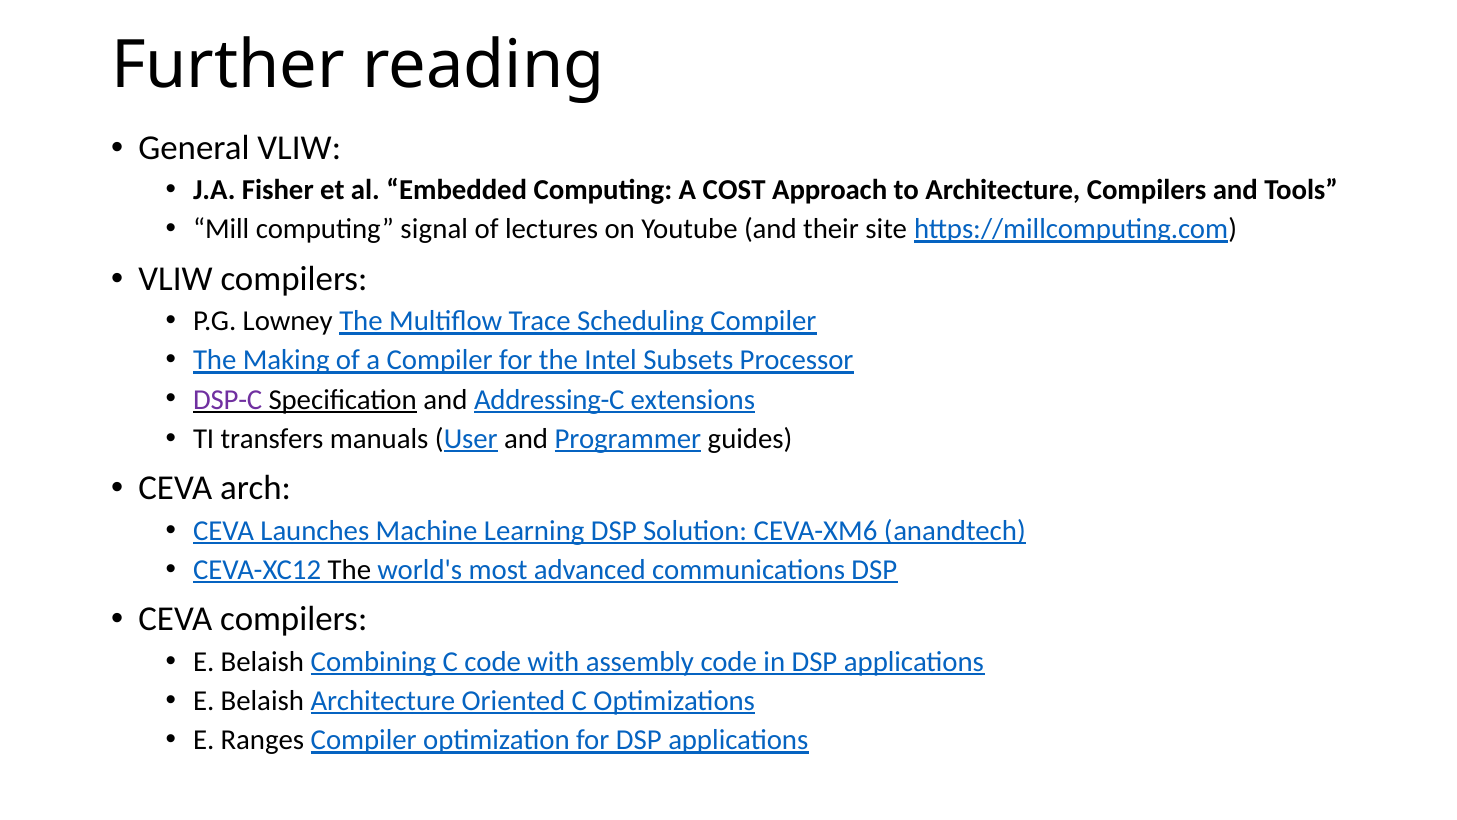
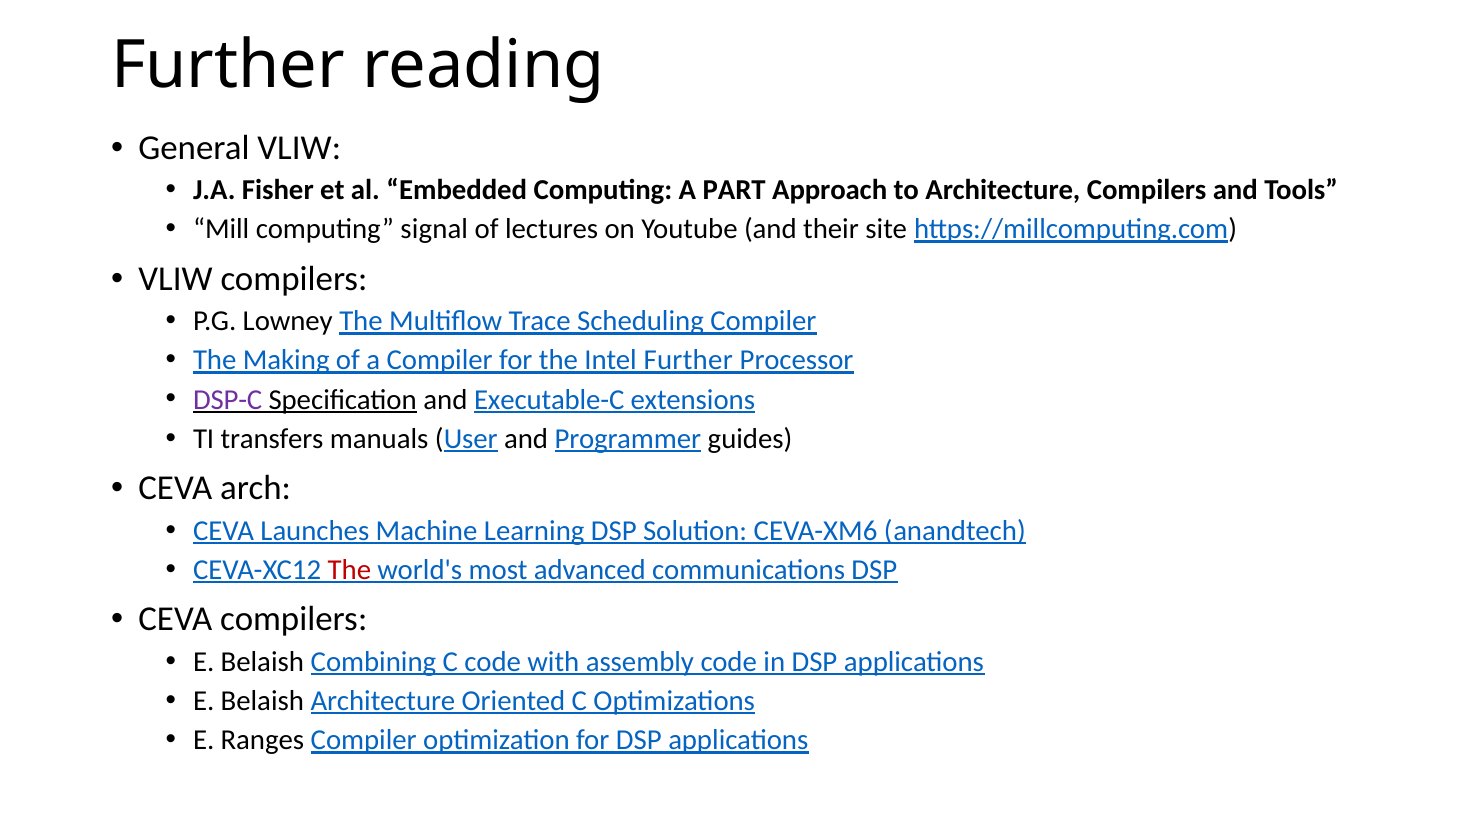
COST: COST -> PART (734, 190)
Intel Subsets: Subsets -> Further (688, 360)
Addressing-C: Addressing-C -> Executable-C (549, 399)
The colour: black -> red (349, 569)
